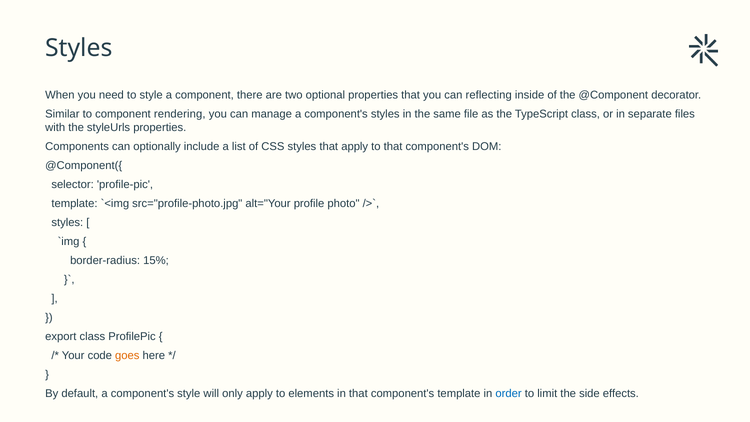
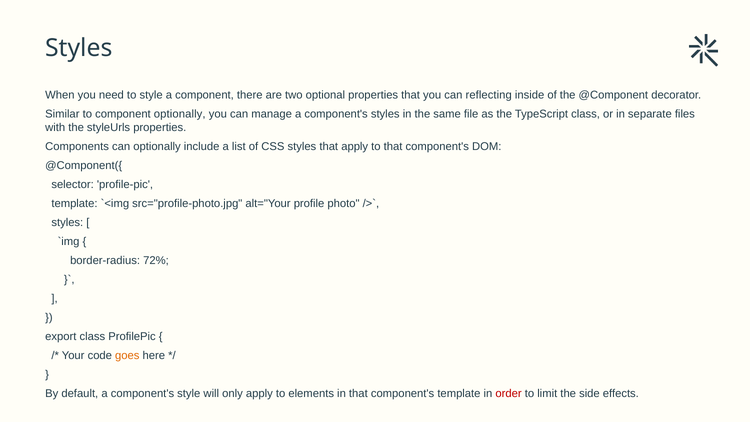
component rendering: rendering -> optionally (180, 114)
15%: 15% -> 72% (156, 260)
order colour: blue -> red (509, 393)
